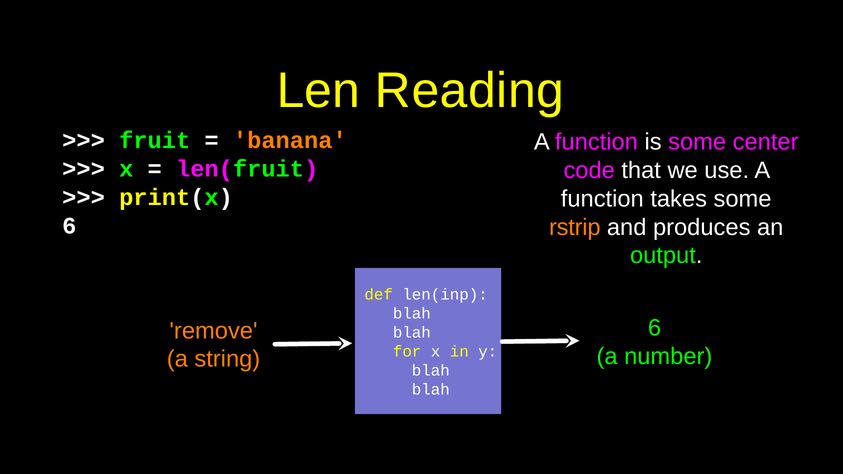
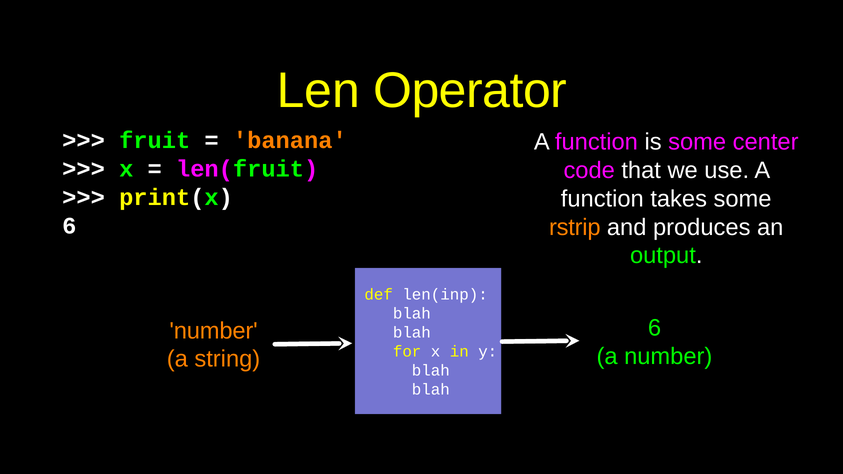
Reading: Reading -> Operator (470, 91)
remove: remove -> number (214, 331)
